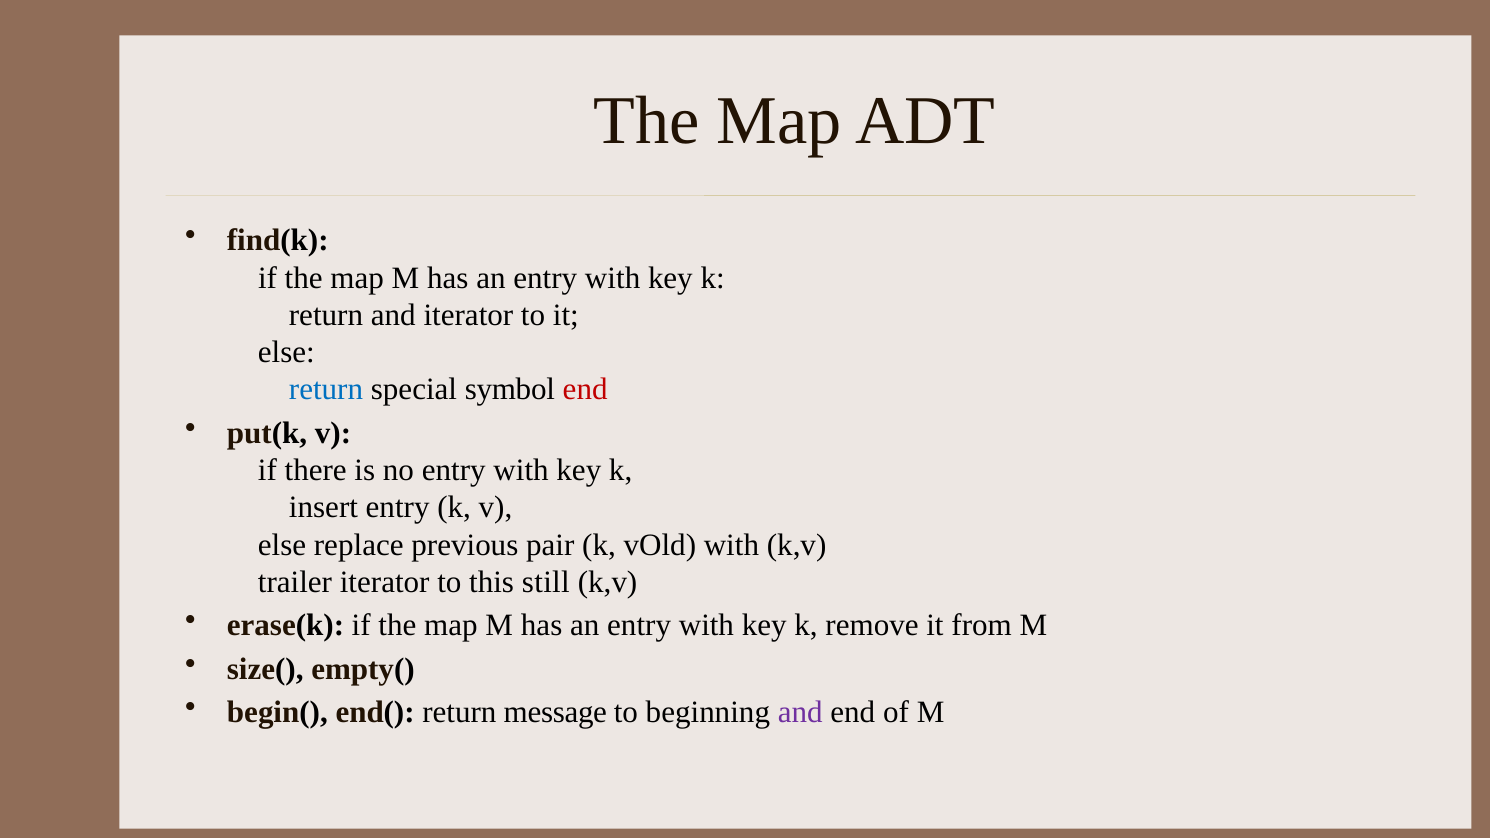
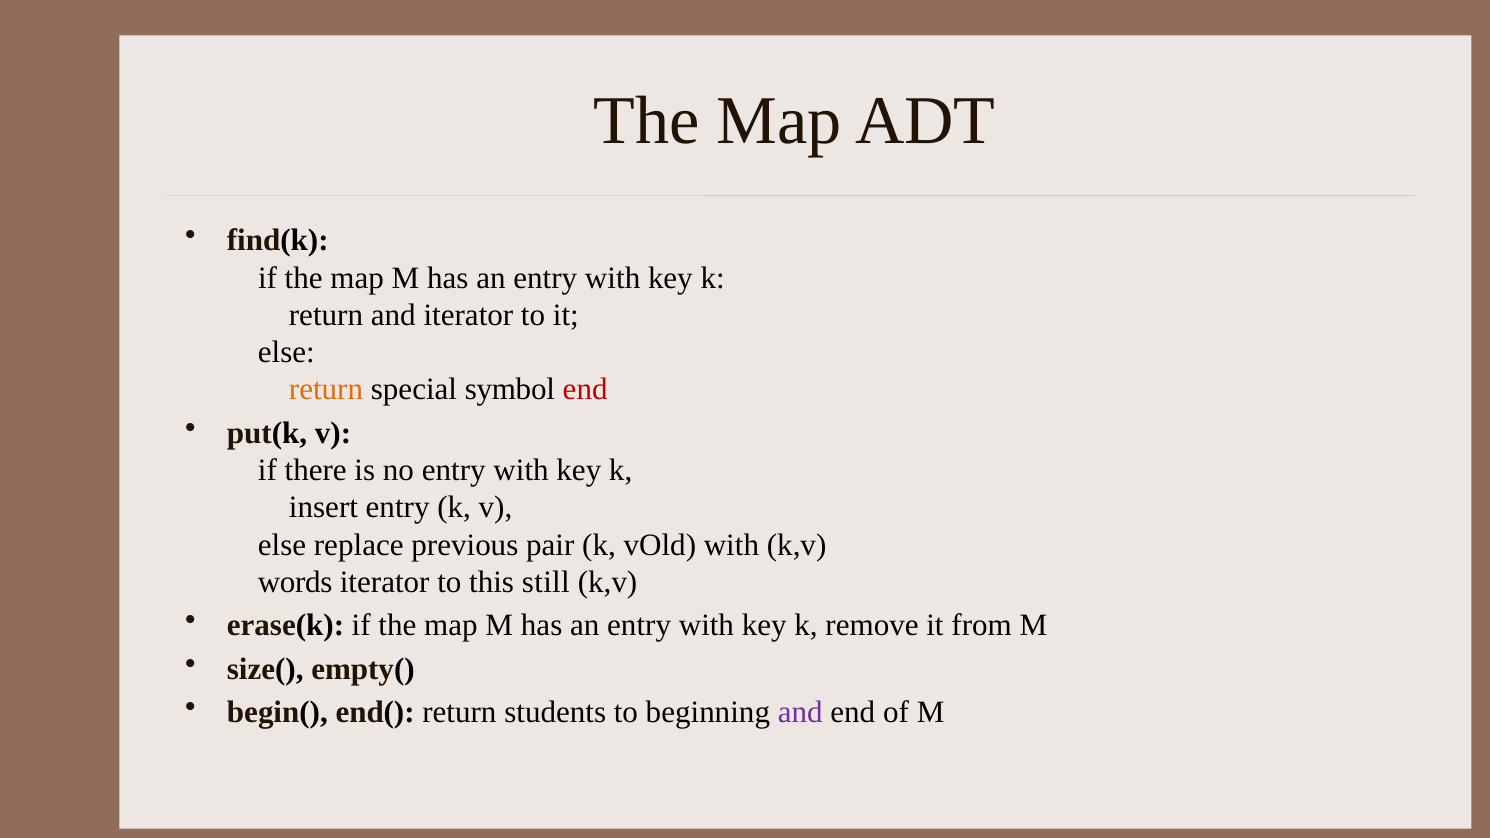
return colour: blue -> orange (326, 390)
trailer: trailer -> words (295, 582)
message: message -> students (555, 713)
